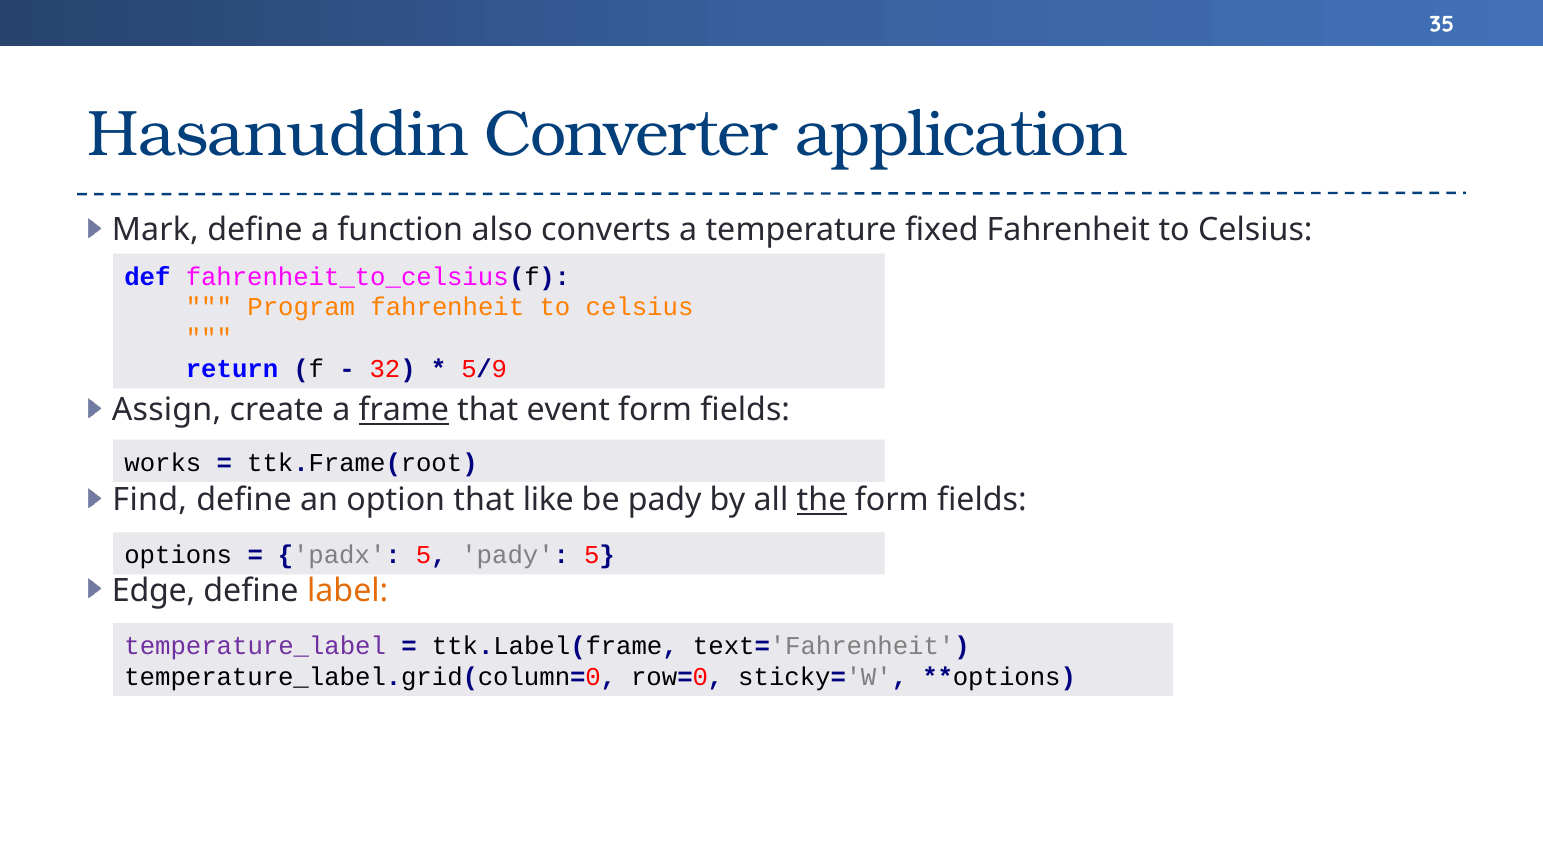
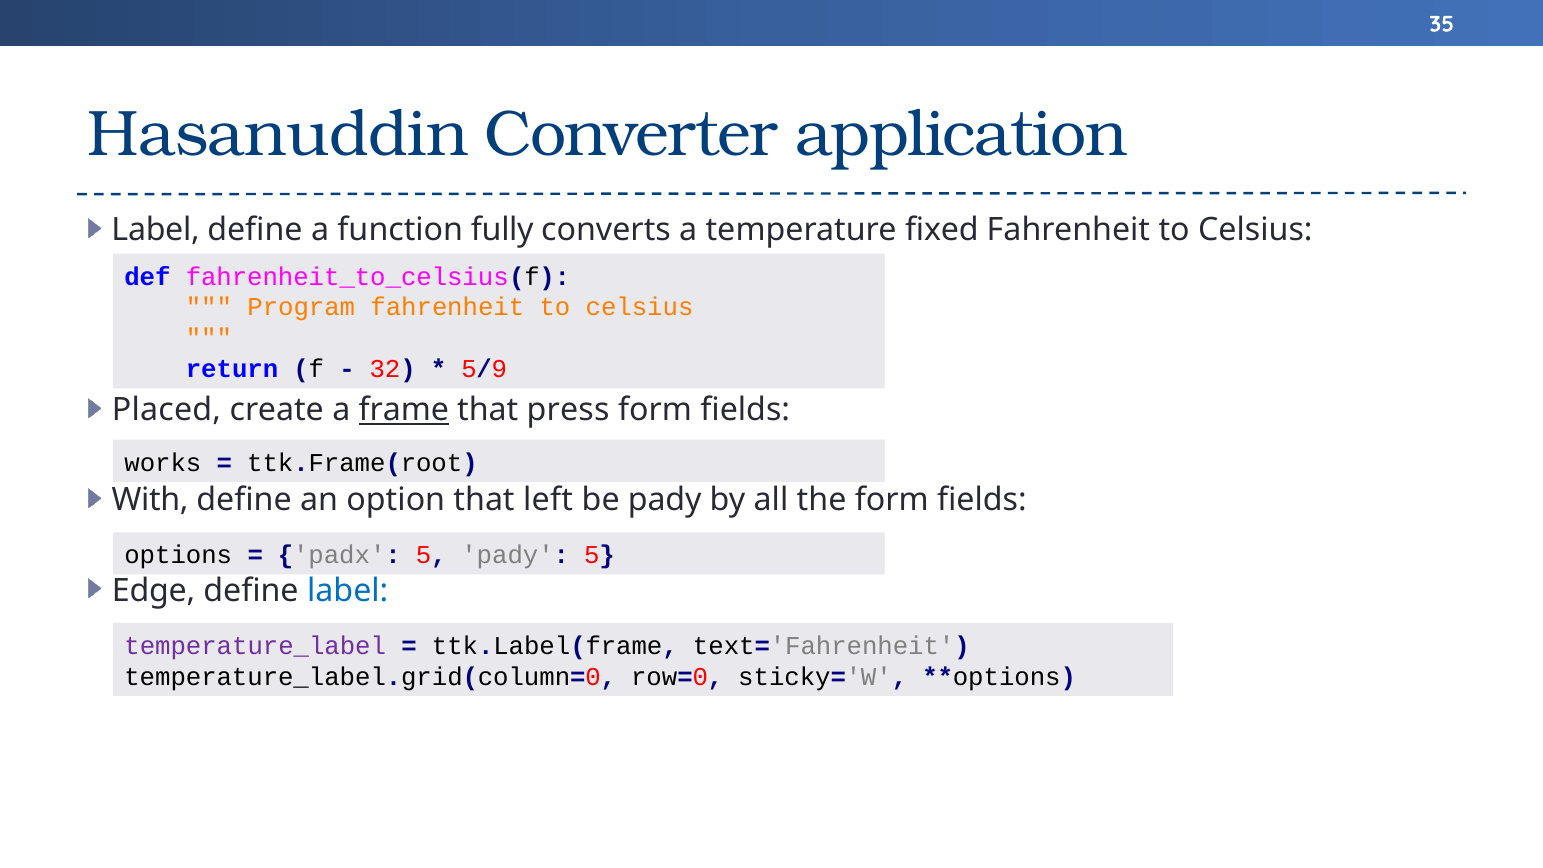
Mark: Mark -> Label (156, 230)
also: also -> fully (502, 230)
Assign: Assign -> Placed (166, 410)
event: event -> press (568, 410)
Find: Find -> With (150, 500)
like: like -> left (548, 500)
the underline: present -> none (822, 500)
label colour: orange -> blue (348, 590)
